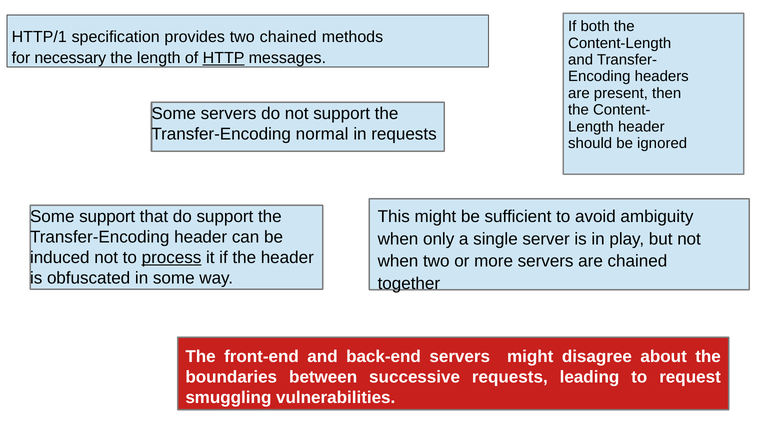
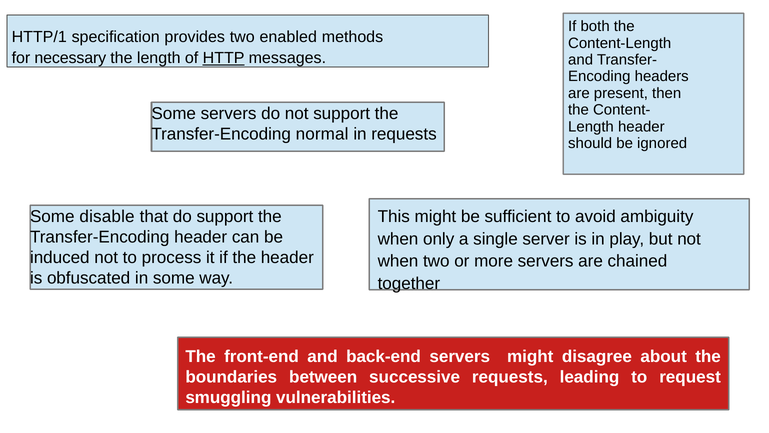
two chained: chained -> enabled (288, 37)
Some support: support -> disable (107, 217)
process underline: present -> none (171, 258)
